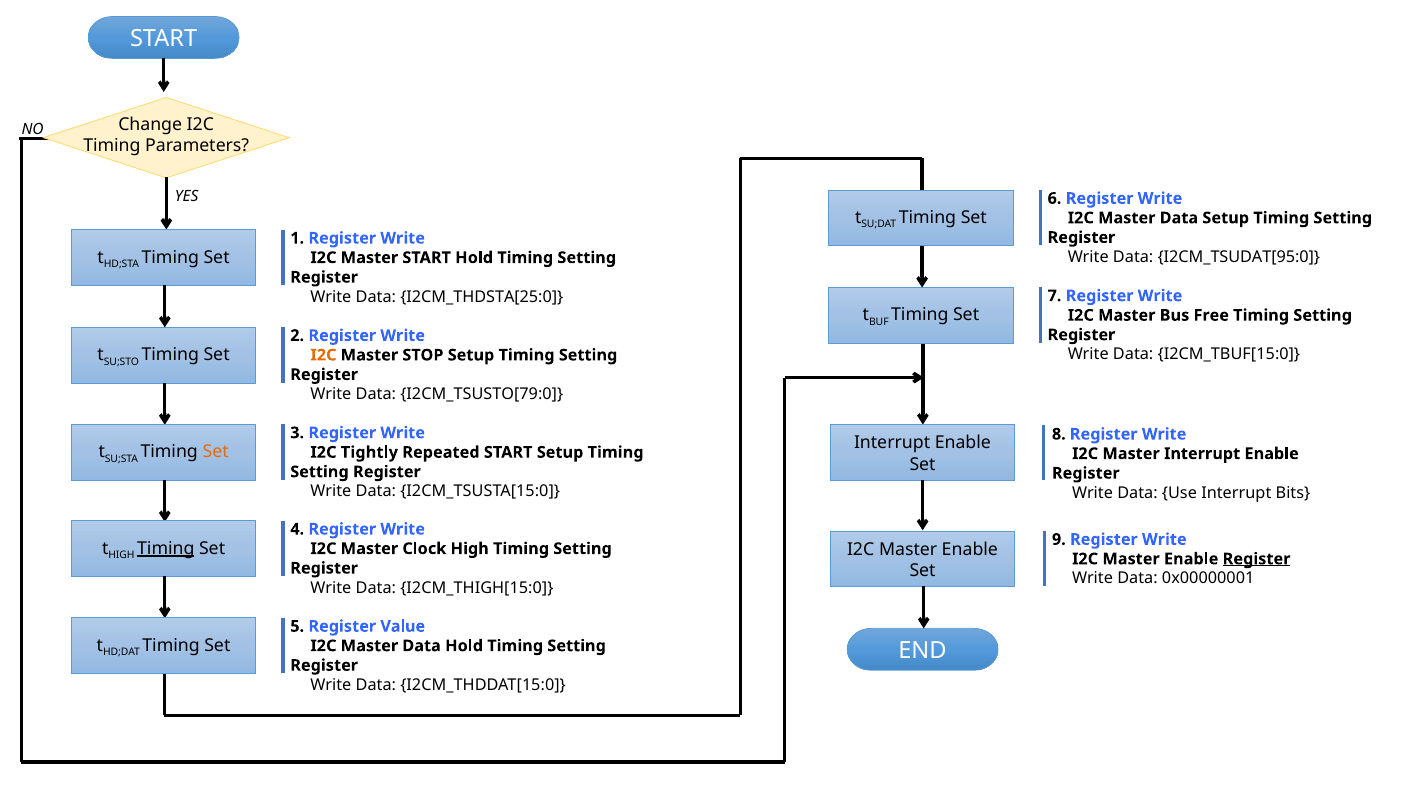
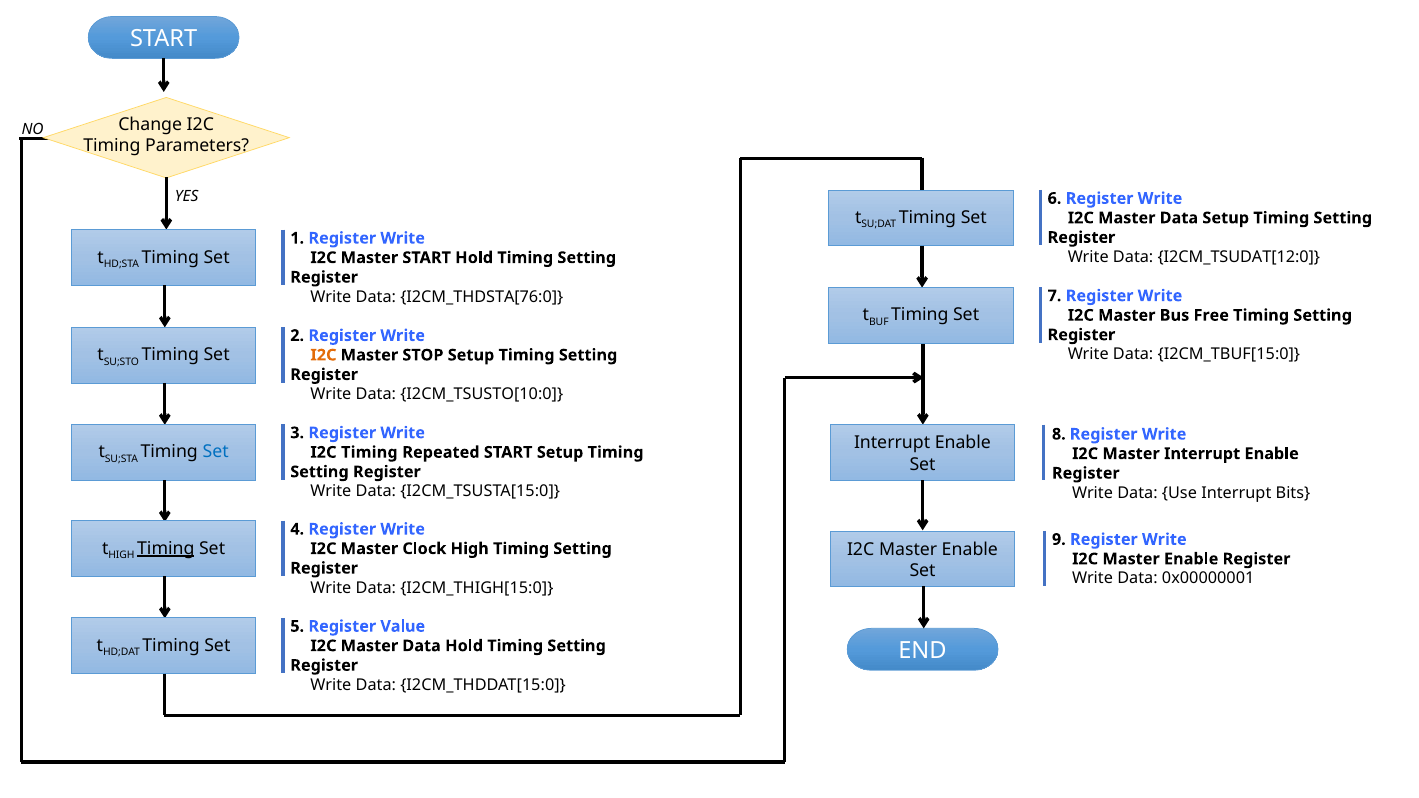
I2CM_TSUDAT[95:0: I2CM_TSUDAT[95:0 -> I2CM_TSUDAT[12:0 (1239, 257)
I2CM_THDSTA[25:0: I2CM_THDSTA[25:0 -> I2CM_THDSTA[76:0 (482, 297)
I2CM_TSUSTO[79:0: I2CM_TSUSTO[79:0 -> I2CM_TSUSTO[10:0 (482, 394)
Set colour: orange -> blue (216, 452)
Tightly: Tightly -> Timing (369, 452)
Register underline: present -> none (1257, 559)
